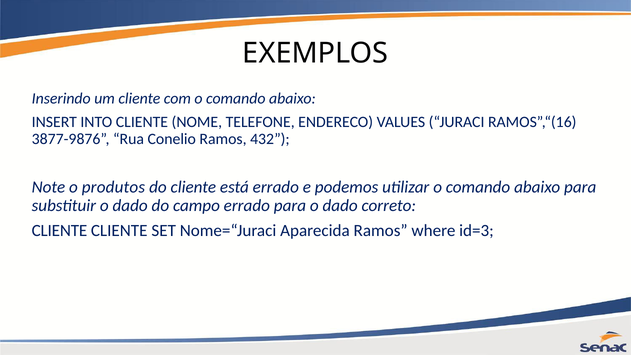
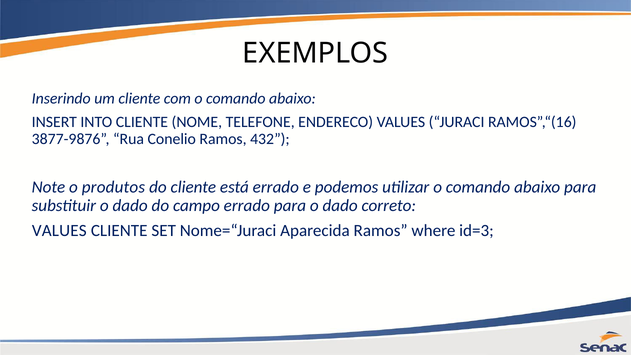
CLIENTE: CLIENTE -> VALUES (59, 230)
